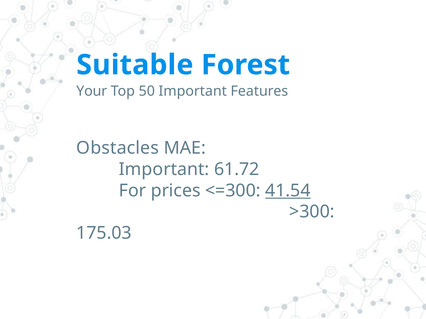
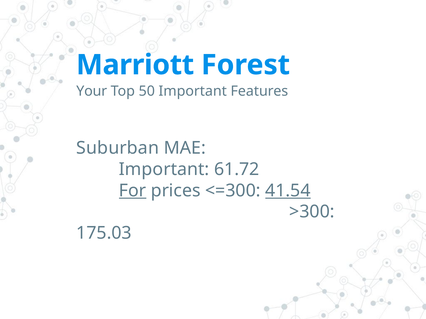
Suitable: Suitable -> Marriott (135, 65)
Obstacles: Obstacles -> Suburban (118, 148)
For underline: none -> present (133, 191)
